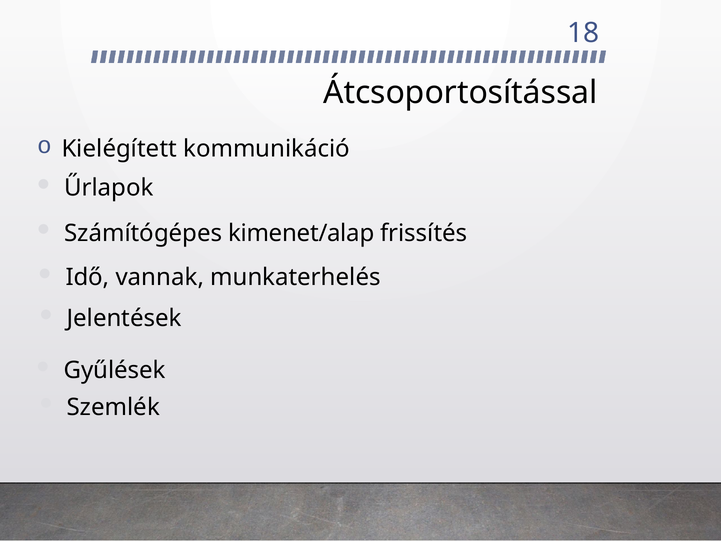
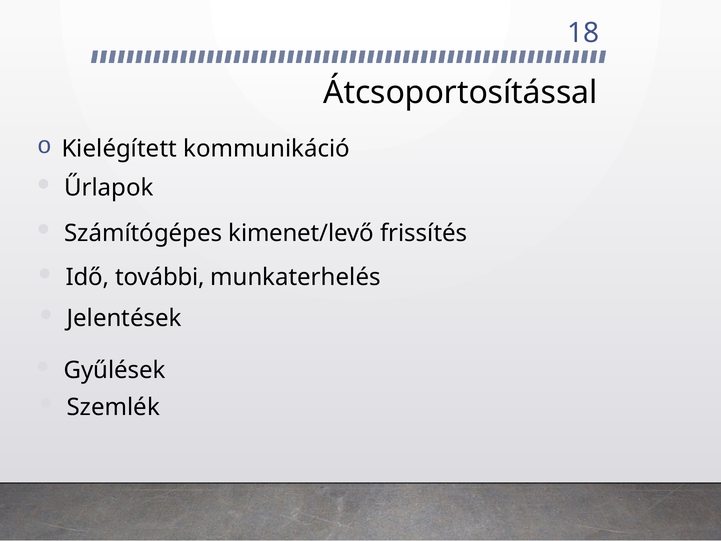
kimenet/alap: kimenet/alap -> kimenet/levő (301, 233)
vannak: vannak -> további (160, 277)
